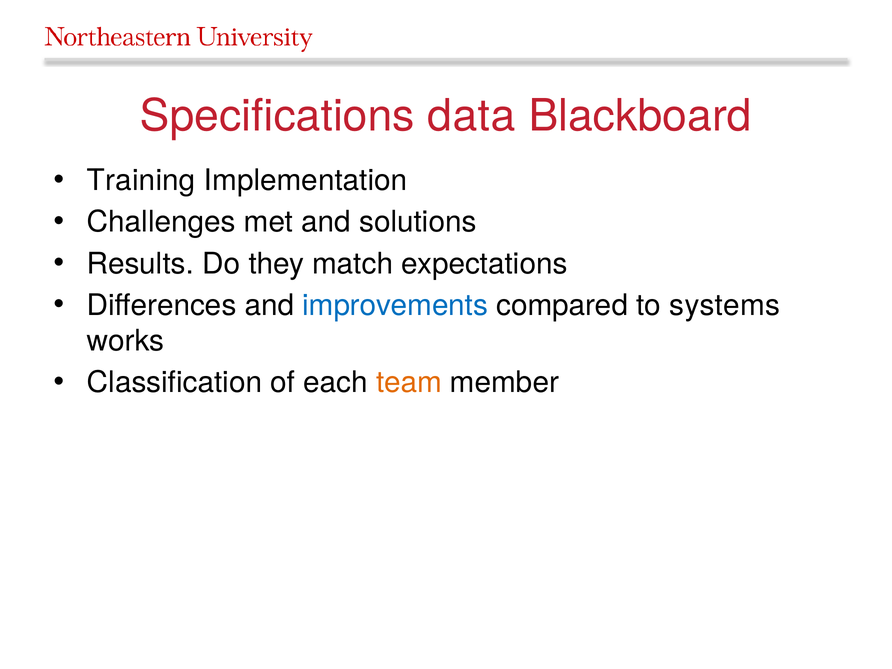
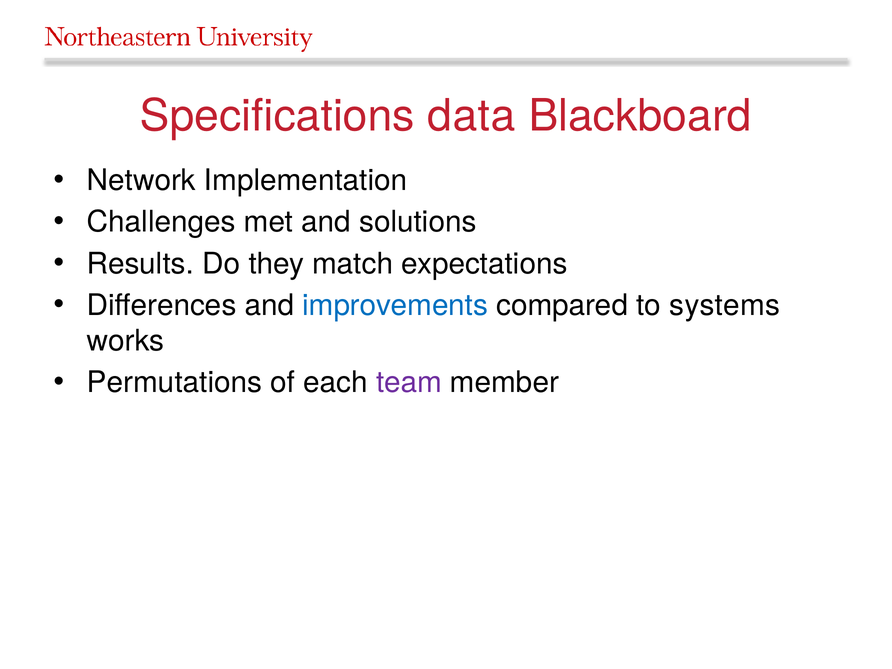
Training: Training -> Network (141, 180)
Classification: Classification -> Permutations (175, 383)
team colour: orange -> purple (409, 383)
